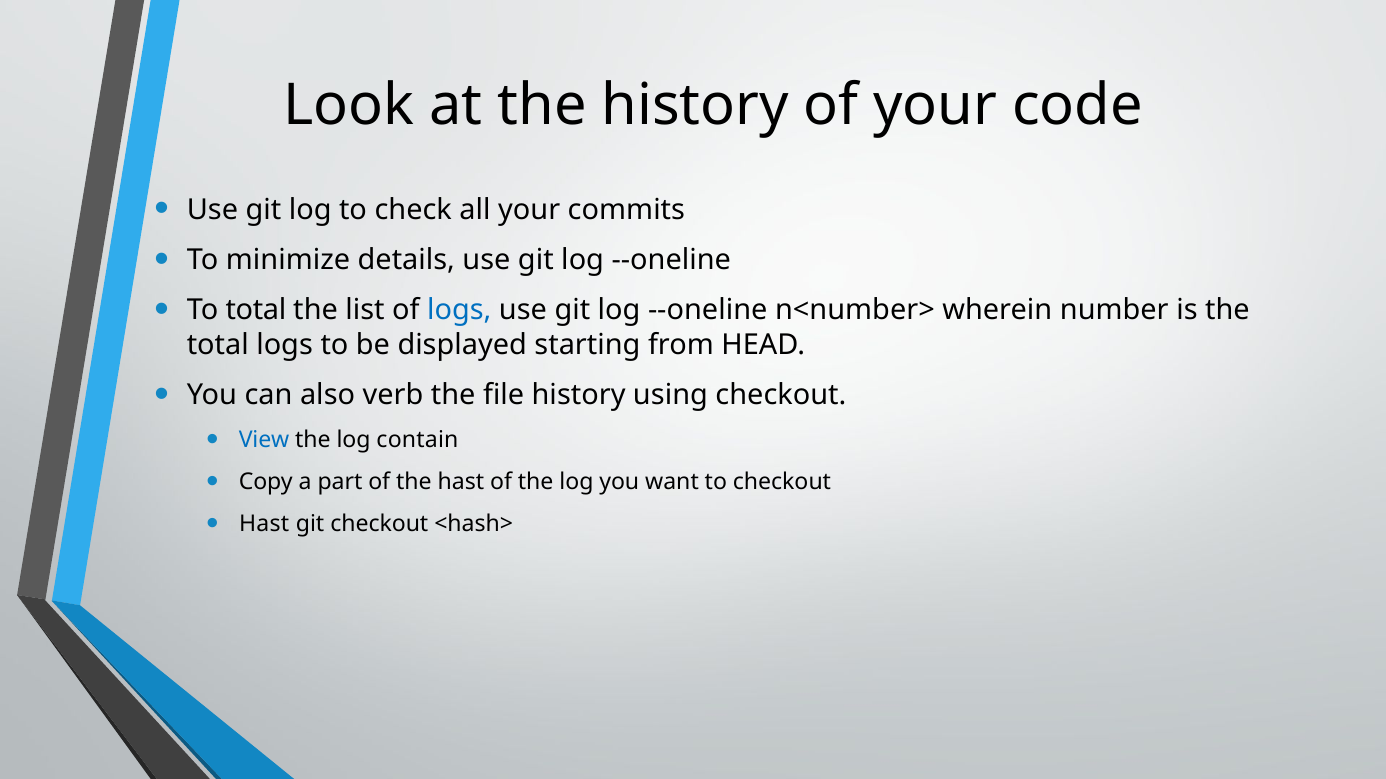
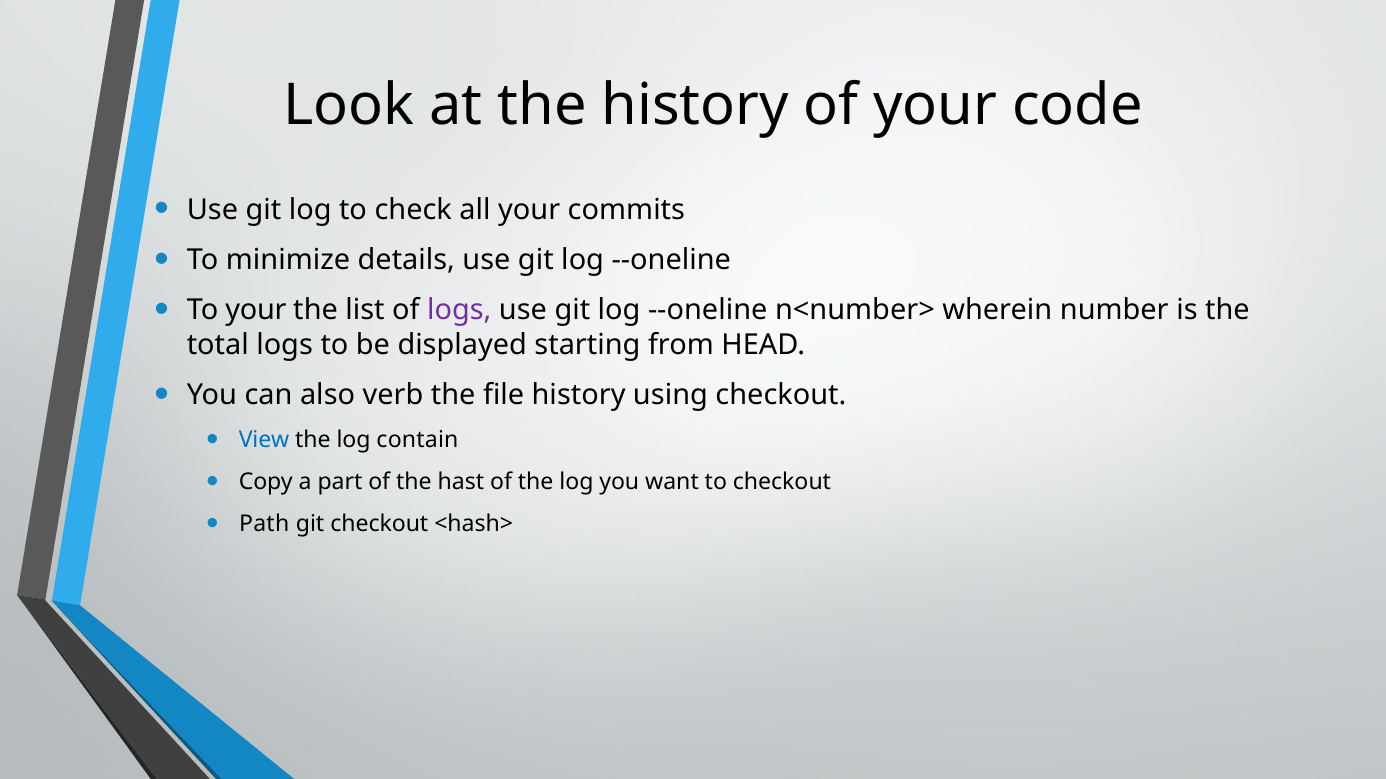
To total: total -> your (256, 310)
logs colour: blue -> purple (459, 310)
Hast: Hast -> Path (264, 525)
